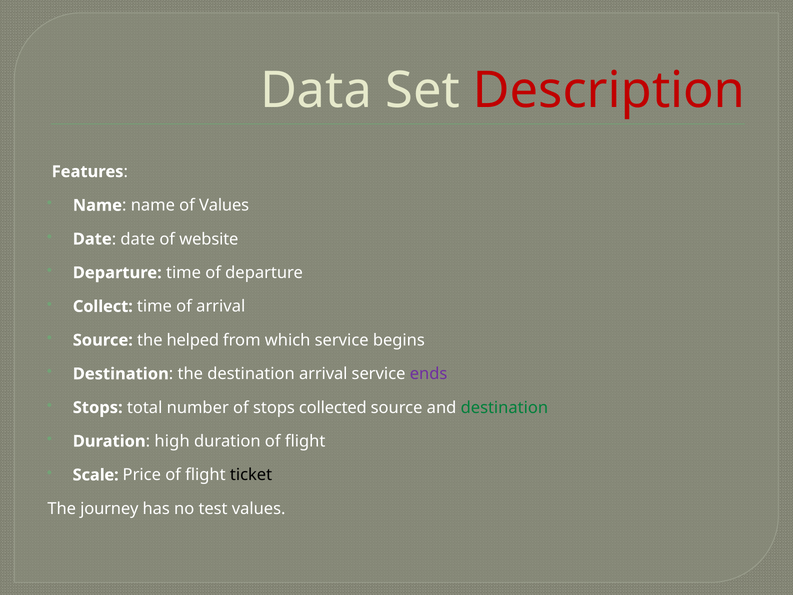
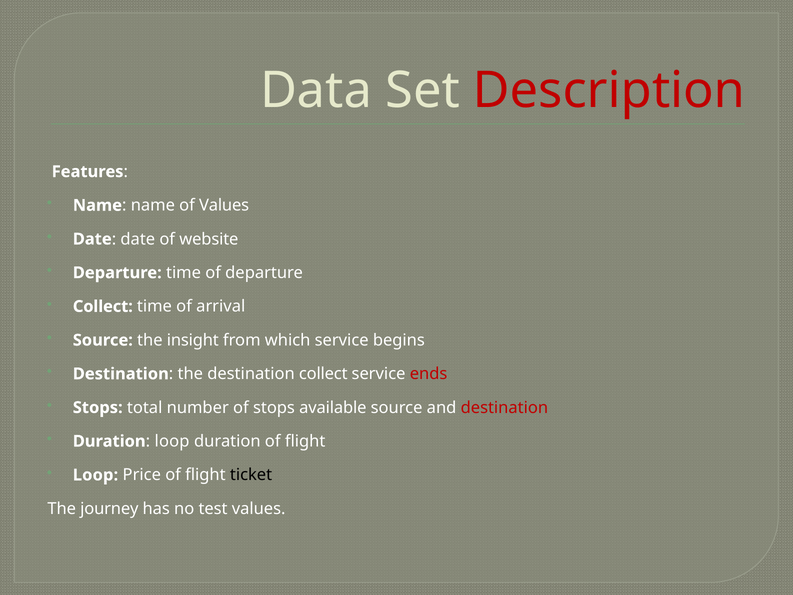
helped: helped -> insight (193, 340)
destination arrival: arrival -> collect (323, 374)
ends colour: purple -> red (429, 374)
collected: collected -> available (333, 407)
destination colour: green -> red (504, 407)
Duration high: high -> loop (172, 441)
Scale: Scale -> Loop (95, 475)
